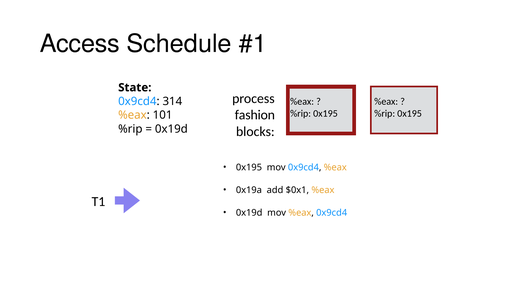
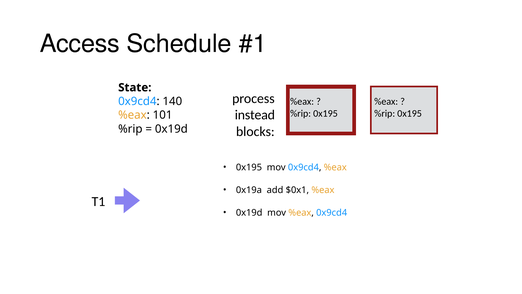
314: 314 -> 140 (172, 101)
fashion: fashion -> instead (255, 115)
